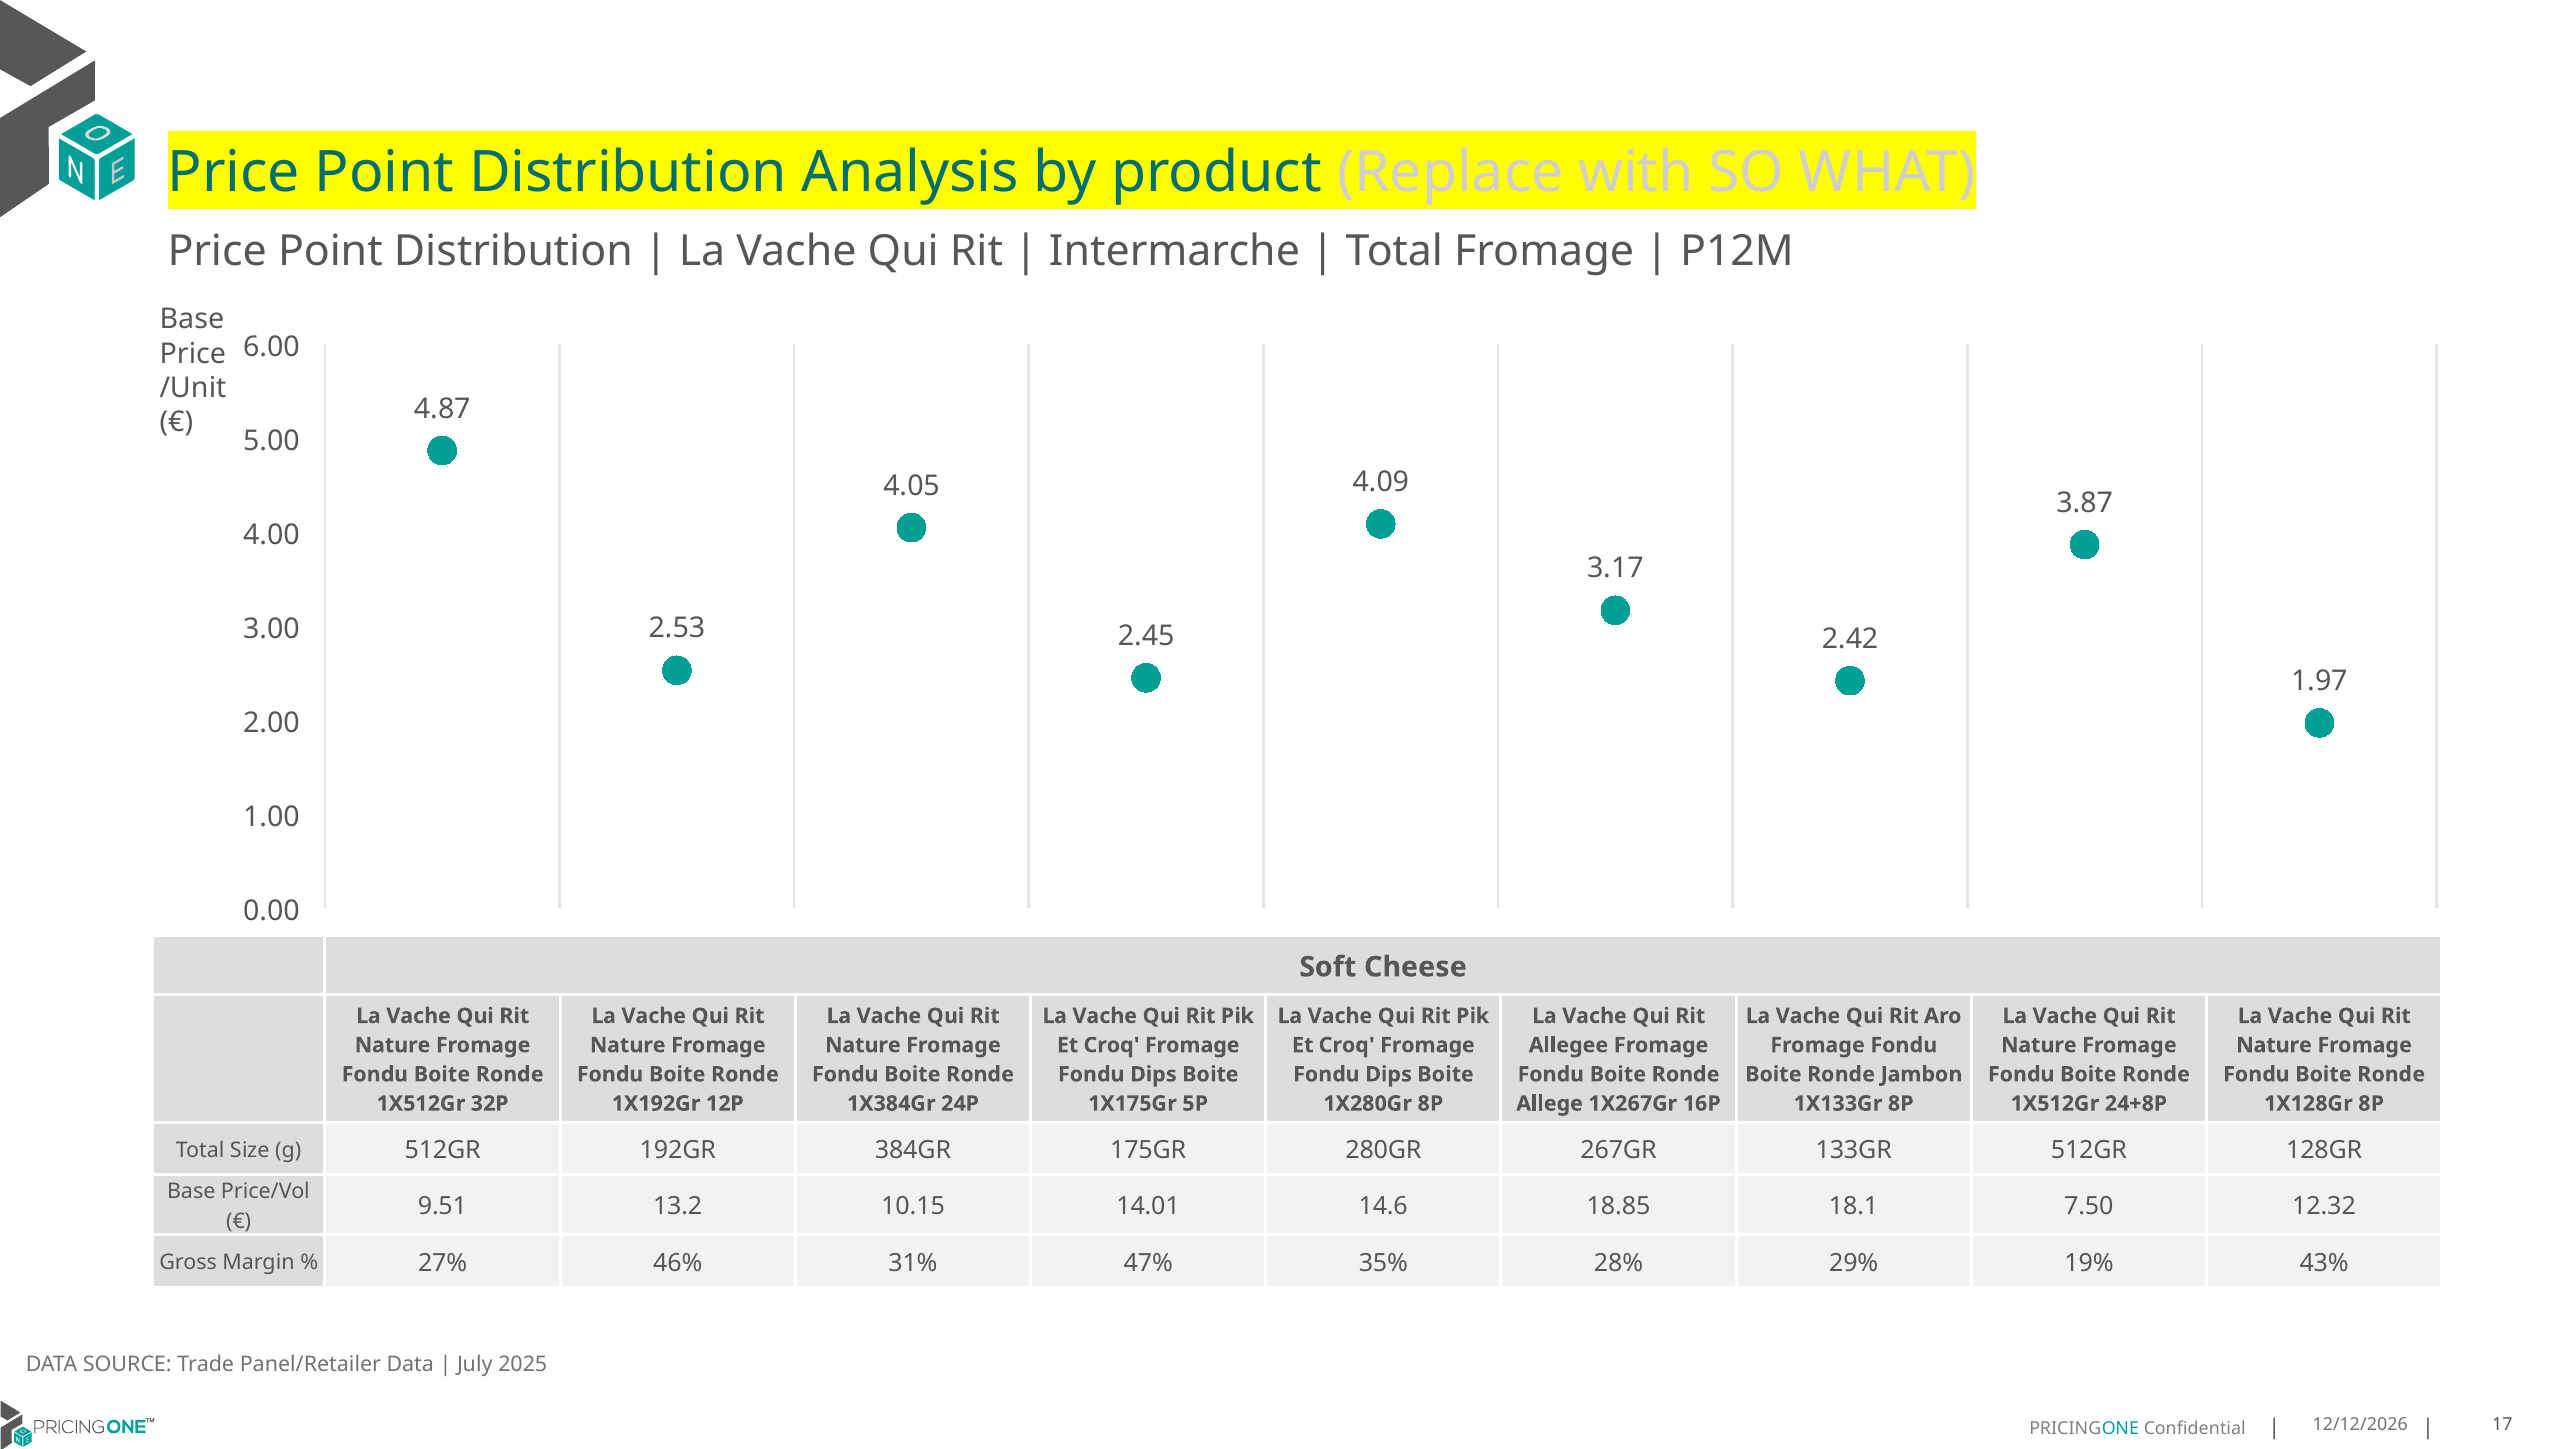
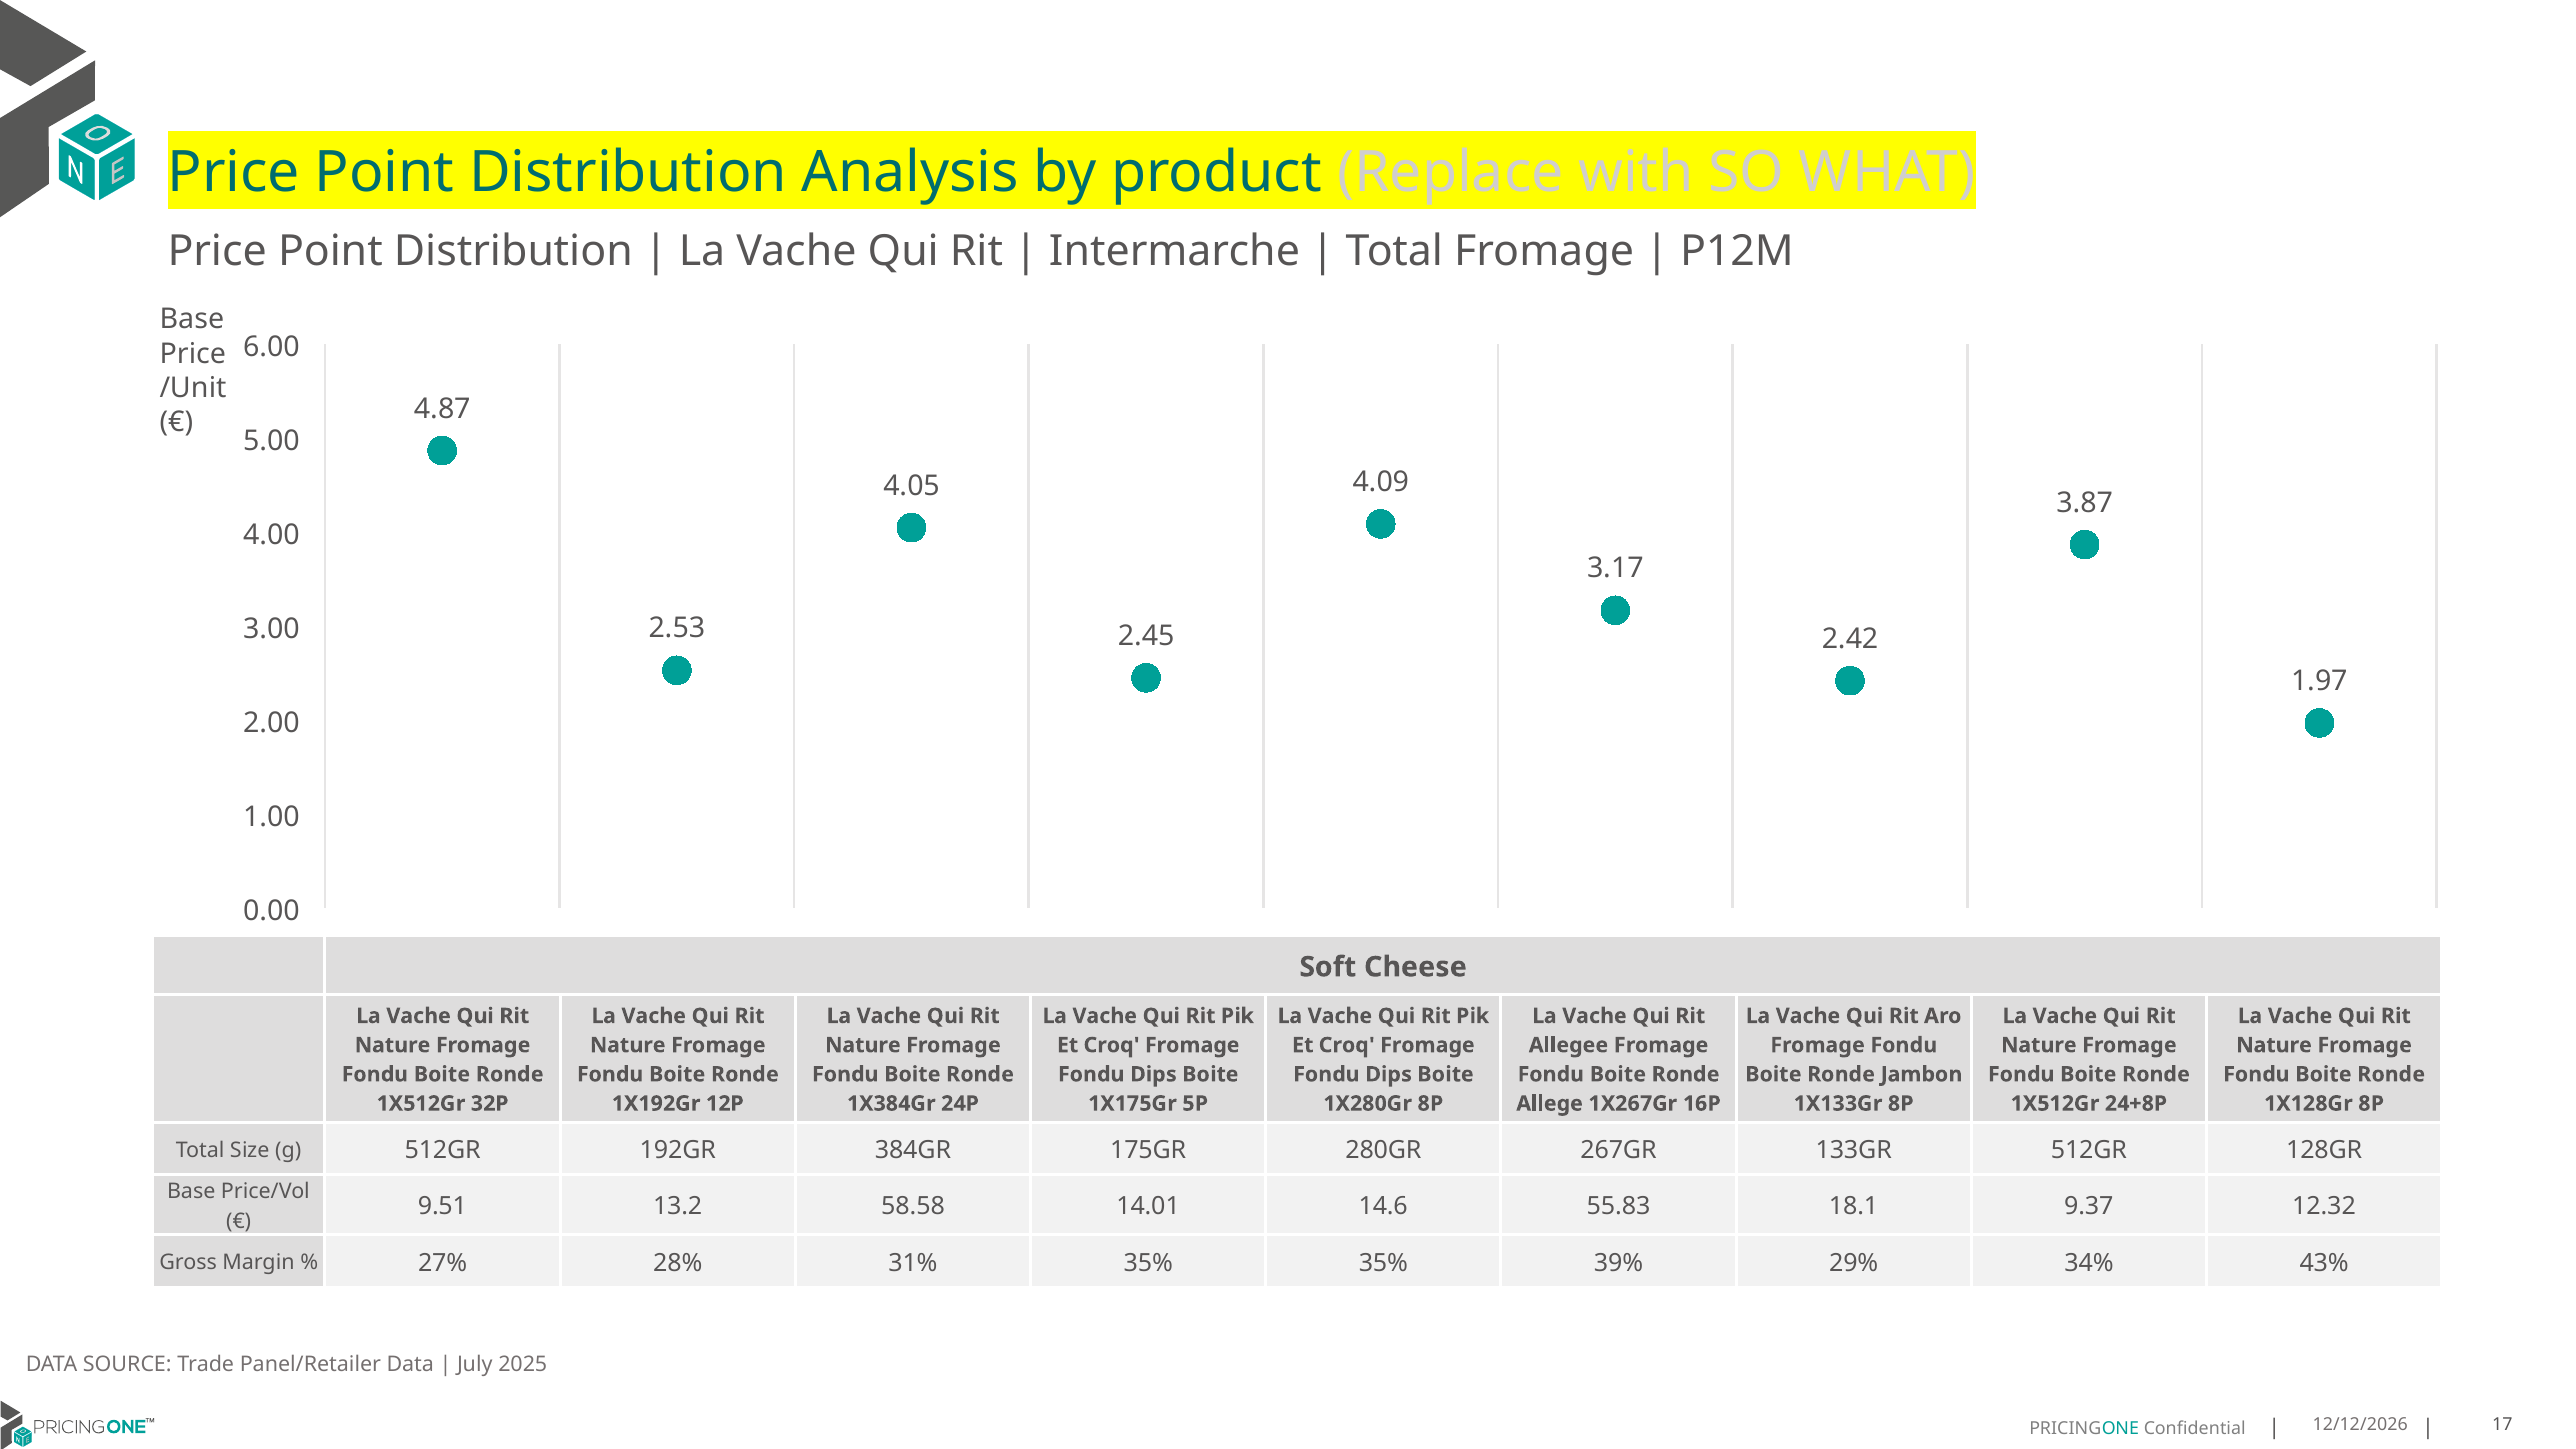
10.15: 10.15 -> 58.58 (913, 1207)
18.85: 18.85 -> 55.83 (1619, 1207)
7.50: 7.50 -> 9.37 (2089, 1207)
46%: 46% -> 28% (678, 1263)
31% 47%: 47% -> 35% (1148, 1263)
28%: 28% -> 39% (1619, 1263)
19%: 19% -> 34% (2089, 1263)
